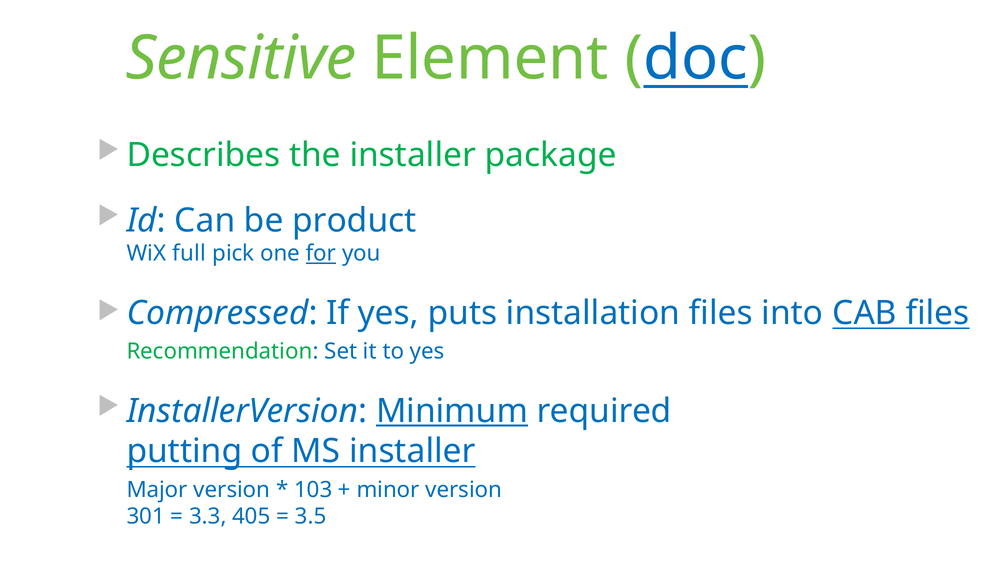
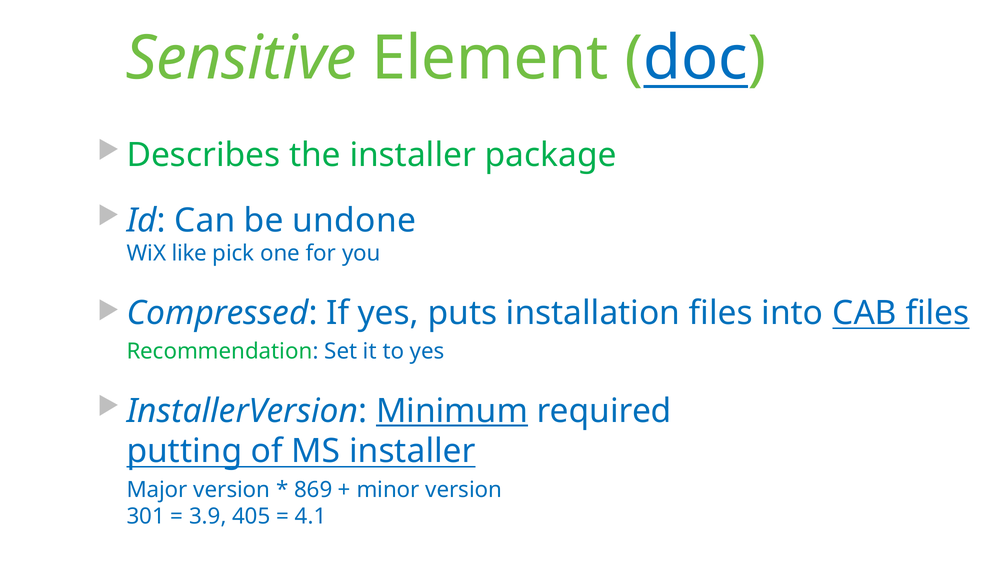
product: product -> undone (354, 220)
full: full -> like (189, 253)
for underline: present -> none (321, 253)
103: 103 -> 869 (313, 489)
3.3: 3.3 -> 3.9 (208, 516)
3.5: 3.5 -> 4.1 (311, 516)
